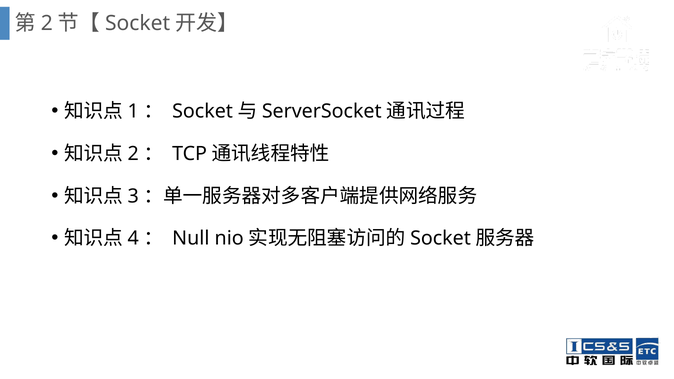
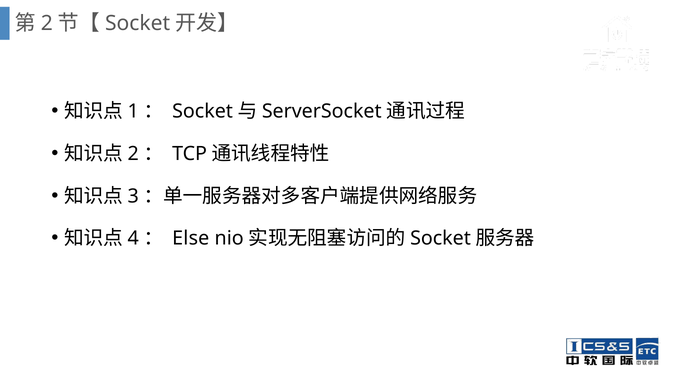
Null: Null -> Else (191, 238)
